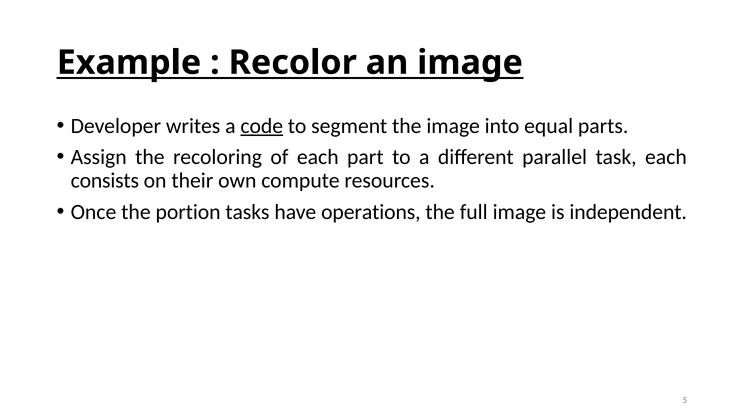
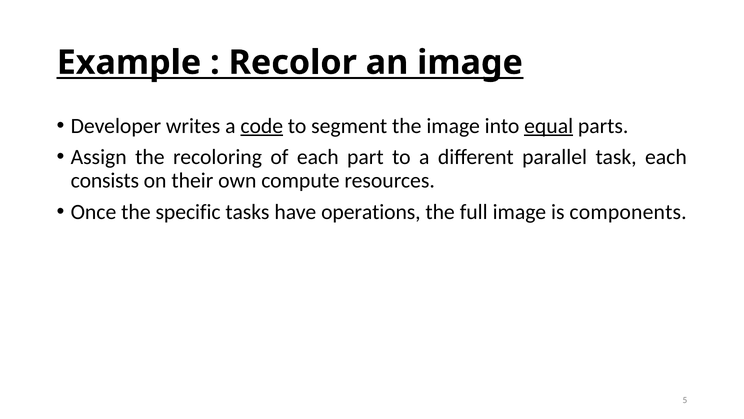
equal underline: none -> present (549, 126)
portion: portion -> specific (188, 212)
independent: independent -> components (628, 212)
